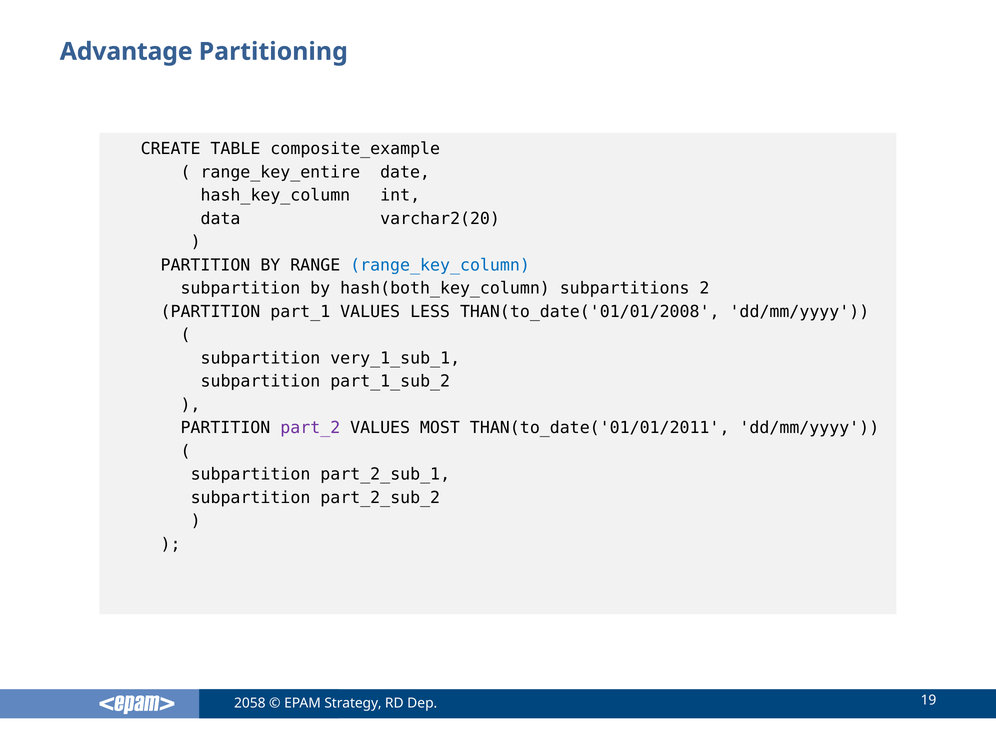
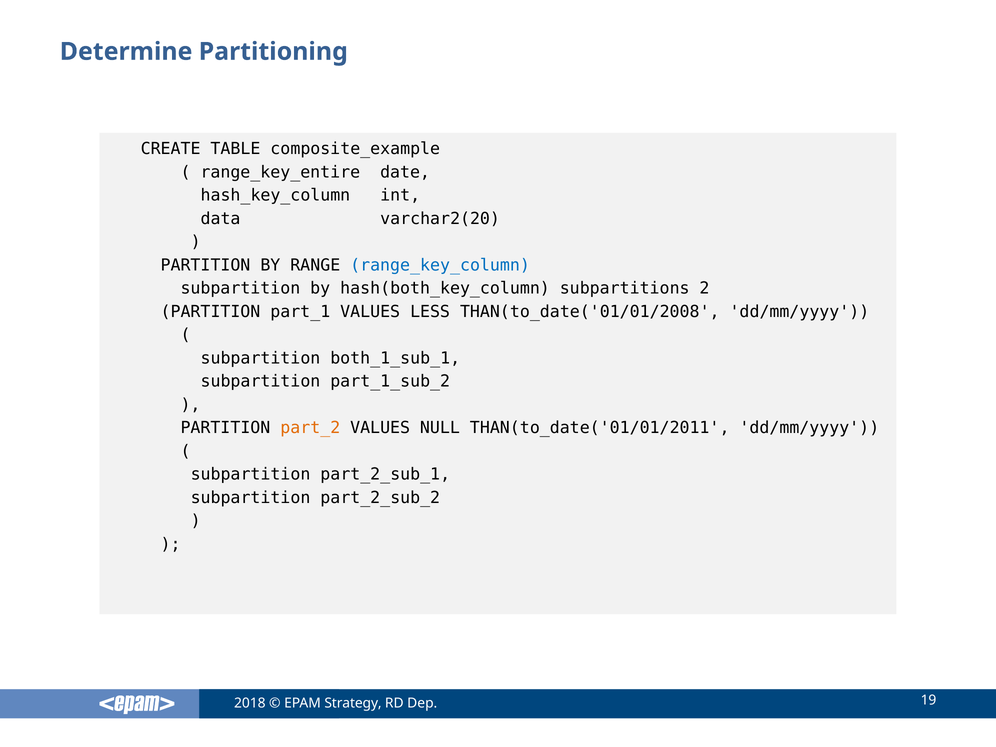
Advantage: Advantage -> Determine (126, 52)
very_1_sub_1: very_1_sub_1 -> both_1_sub_1 (395, 358)
part_2 colour: purple -> orange (310, 428)
MOST: MOST -> NULL (440, 428)
2058: 2058 -> 2018 (250, 703)
